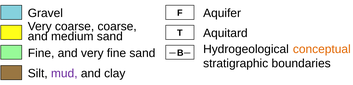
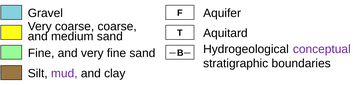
conceptual colour: orange -> purple (322, 49)
